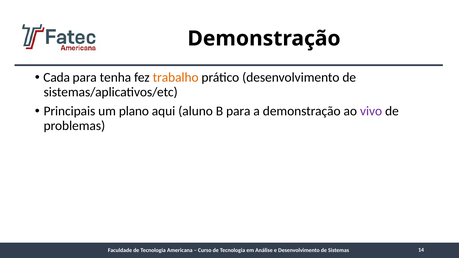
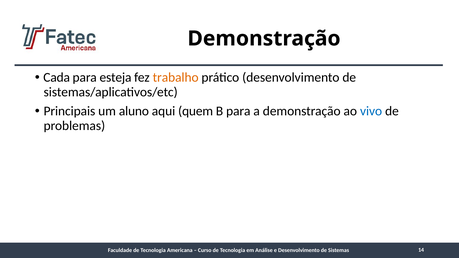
tenha: tenha -> esteja (115, 78)
plano: plano -> aluno (134, 111)
aluno: aluno -> quem (196, 111)
vivo colour: purple -> blue (371, 111)
